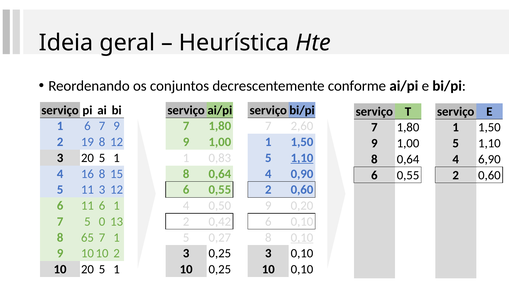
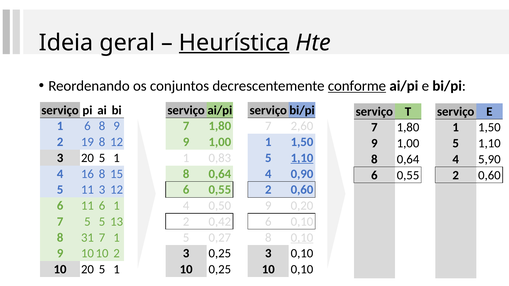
Heurística underline: none -> present (234, 43)
conforme underline: none -> present (357, 86)
6 7: 7 -> 8 (102, 126)
6,90: 6,90 -> 5,90 (489, 159)
5 0: 0 -> 5 (102, 222)
65: 65 -> 31 (87, 238)
